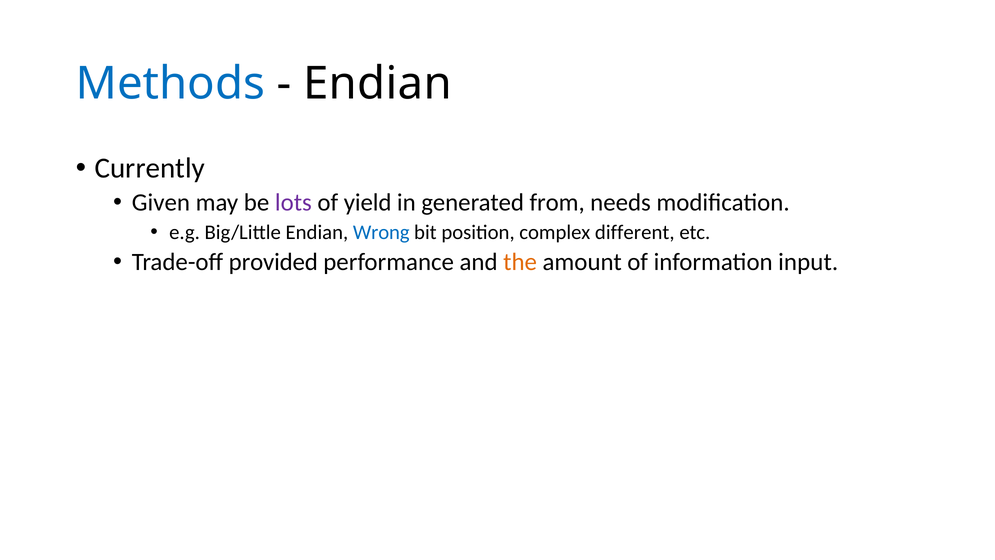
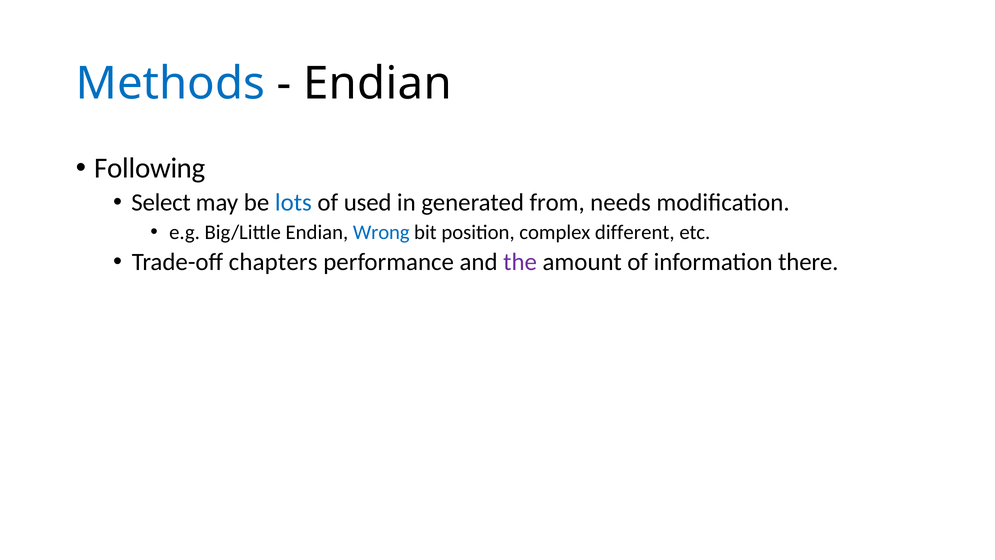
Currently: Currently -> Following (150, 168)
Given: Given -> Select (161, 203)
lots colour: purple -> blue (293, 203)
yield: yield -> used (368, 203)
provided: provided -> chapters (273, 262)
the colour: orange -> purple (520, 262)
input: input -> there (808, 262)
